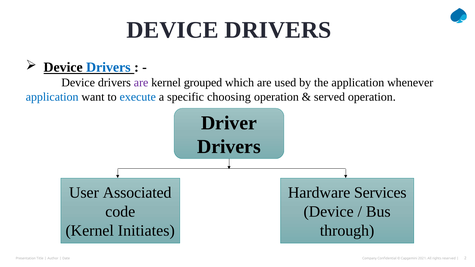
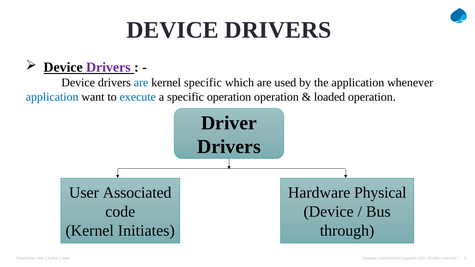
Drivers colour: blue -> purple (108, 67)
are colour: purple -> blue (141, 83)
kernel grouped: grouped -> specific (203, 83)
specific choosing: choosing -> operation (229, 97)
served: served -> loaded (330, 97)
Services: Services -> Physical (380, 193)
